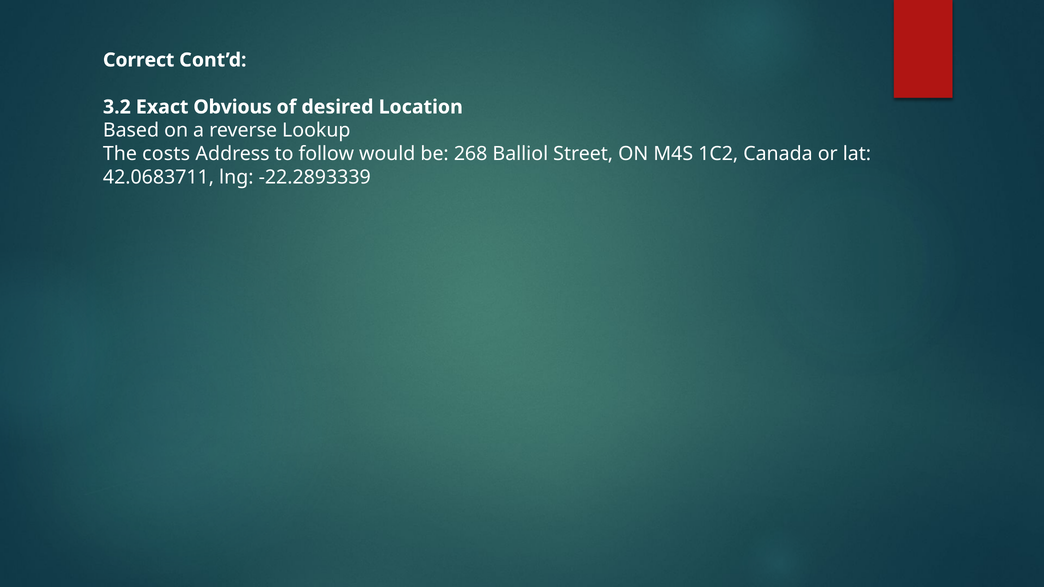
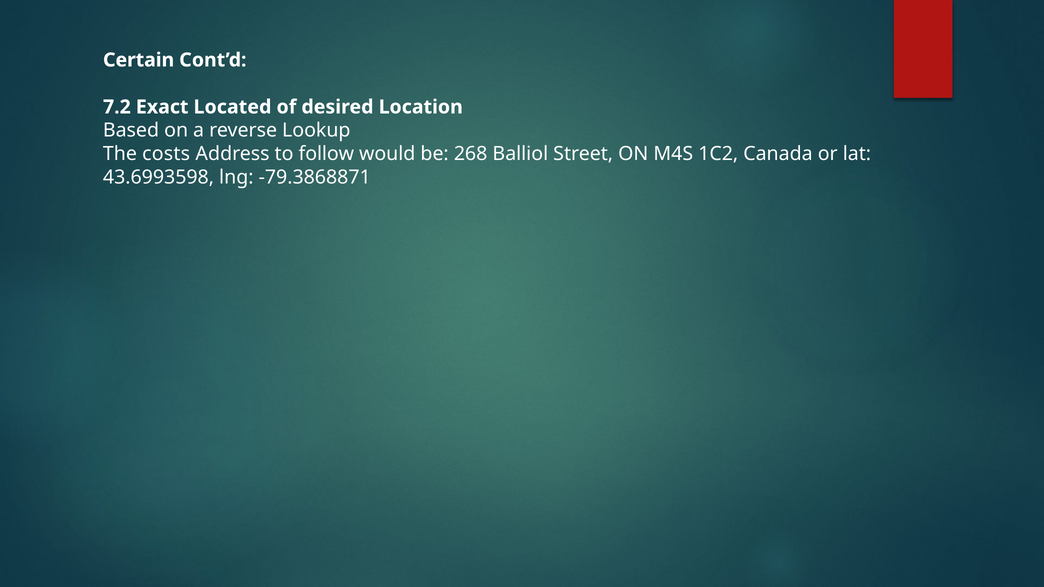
Correct: Correct -> Certain (139, 60)
3.2: 3.2 -> 7.2 (117, 107)
Obvious: Obvious -> Located (232, 107)
42.0683711: 42.0683711 -> 43.6993598 (159, 178)
-22.2893339: -22.2893339 -> -79.3868871 (315, 178)
